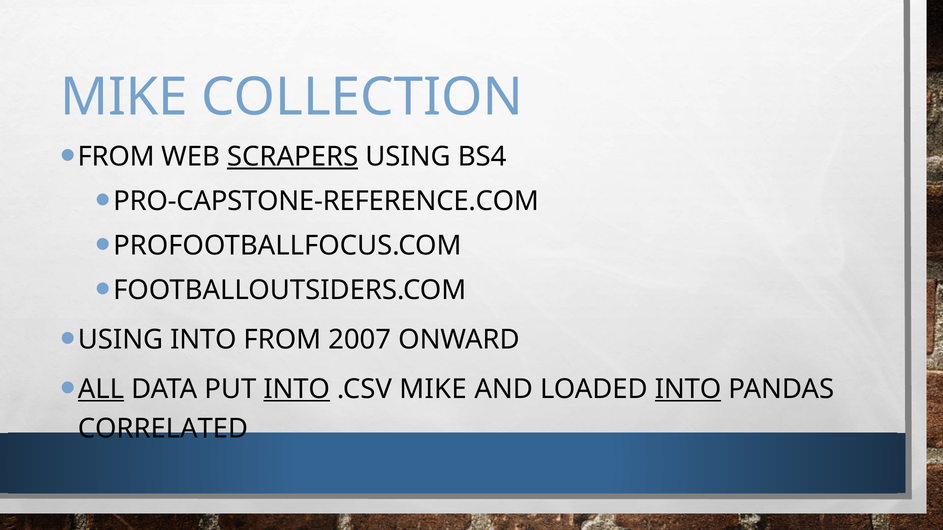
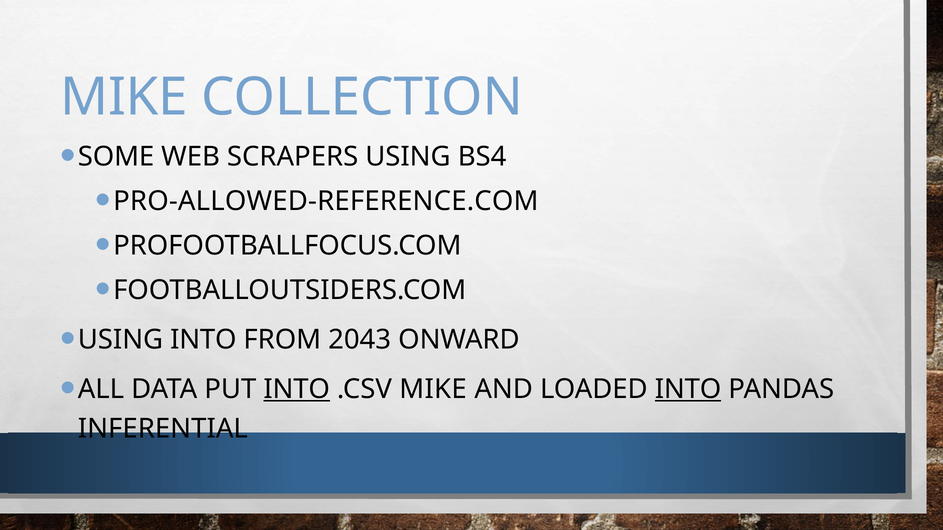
FROM: FROM -> SOME (116, 157)
SCRAPERS underline: present -> none (293, 157)
PRO-CAPSTONE-REFERENCE.COM: PRO-CAPSTONE-REFERENCE.COM -> PRO-ALLOWED-REFERENCE.COM (326, 201)
2007: 2007 -> 2043 (360, 340)
ALL underline: present -> none (101, 389)
CORRELATED: CORRELATED -> INFERENTIAL (163, 429)
